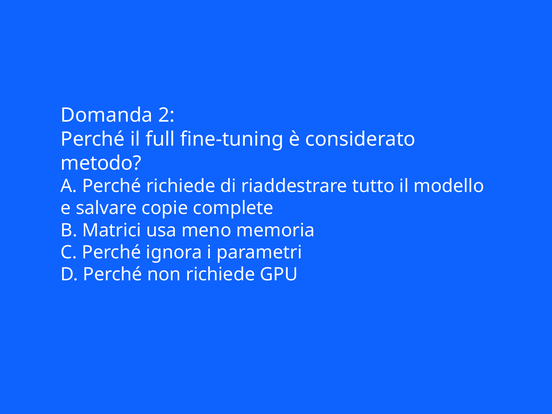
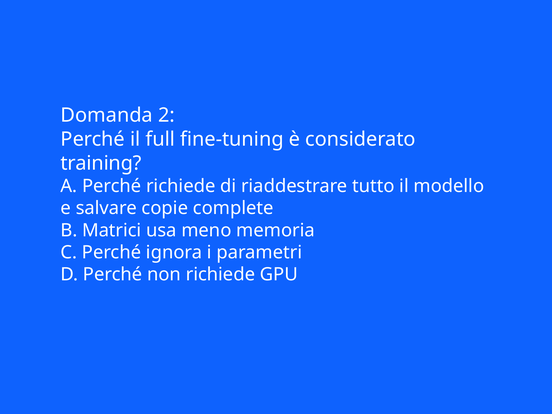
metodo: metodo -> training (101, 163)
